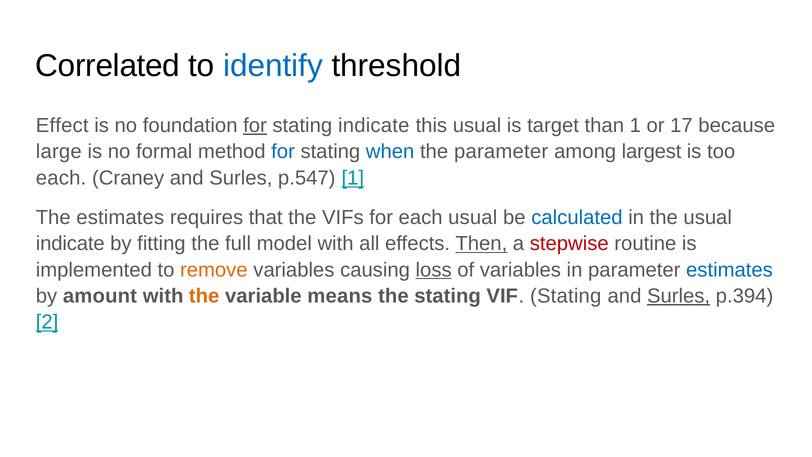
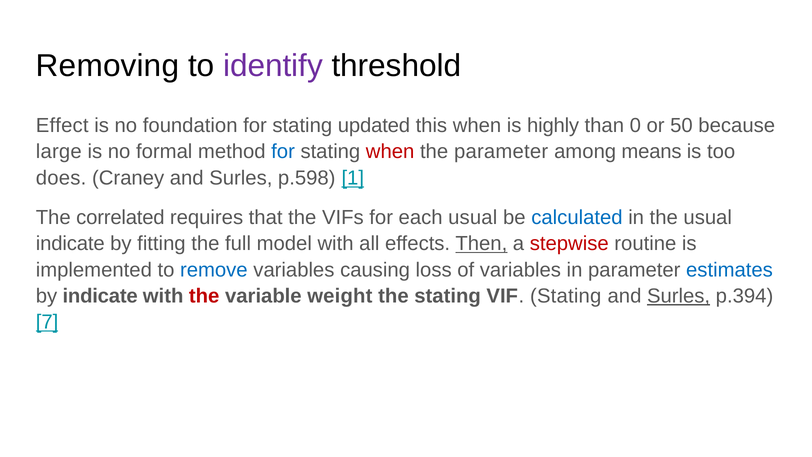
Correlated: Correlated -> Removing (108, 66)
identify colour: blue -> purple (273, 66)
for underline: present -> none (255, 126)
stating indicate: indicate -> updated (374, 126)
this usual: usual -> when (477, 126)
target: target -> highly (553, 126)
than 1: 1 -> 0 (635, 126)
17: 17 -> 50 (681, 126)
when colour: blue -> red (390, 152)
largest: largest -> means (652, 152)
each: each -> does (61, 178)
p.547: p.547 -> p.598 (307, 178)
The estimates: estimates -> correlated (120, 217)
remove colour: orange -> blue (214, 270)
loss underline: present -> none (434, 270)
by amount: amount -> indicate (100, 296)
the colour: orange -> red (204, 296)
means: means -> weight (340, 296)
2: 2 -> 7 (47, 322)
